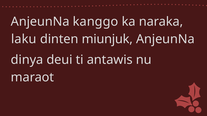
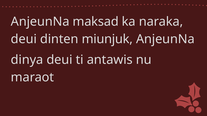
kanggo: kanggo -> maksad (96, 22)
laku: laku -> deui (24, 39)
